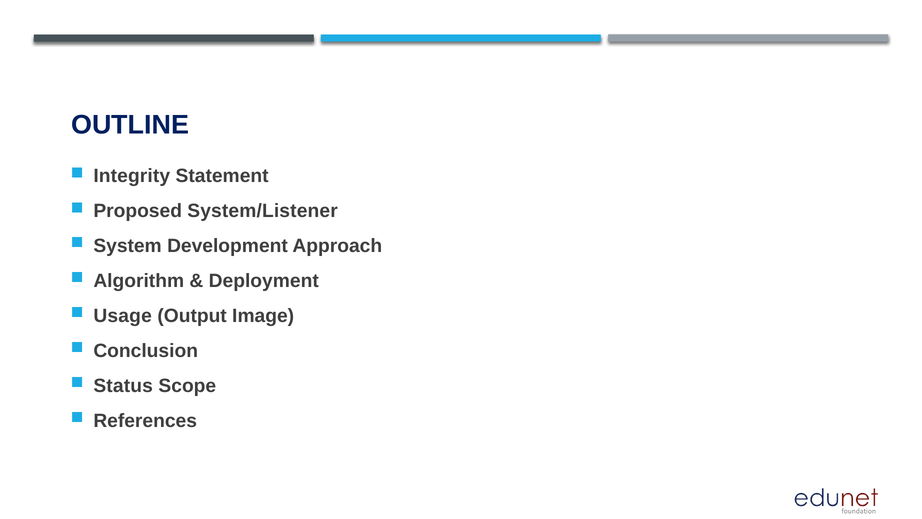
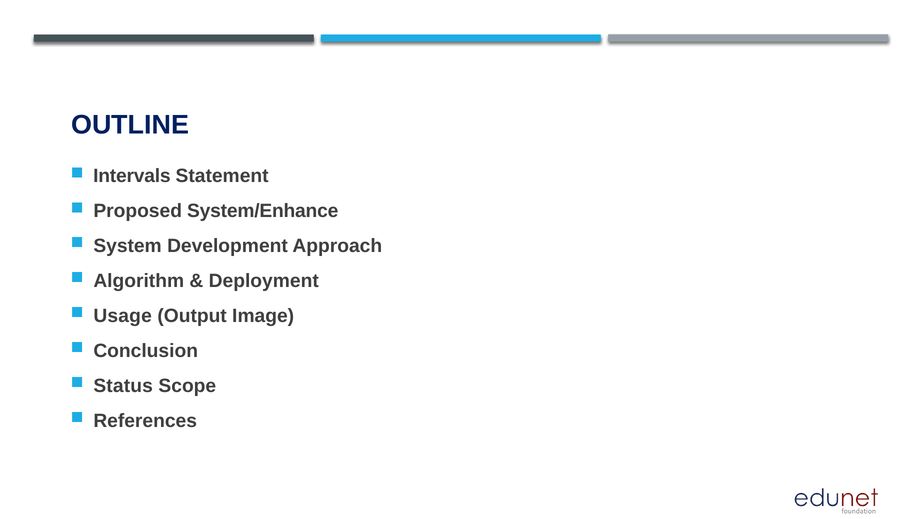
Integrity: Integrity -> Intervals (132, 176)
System/Listener: System/Listener -> System/Enhance (263, 211)
